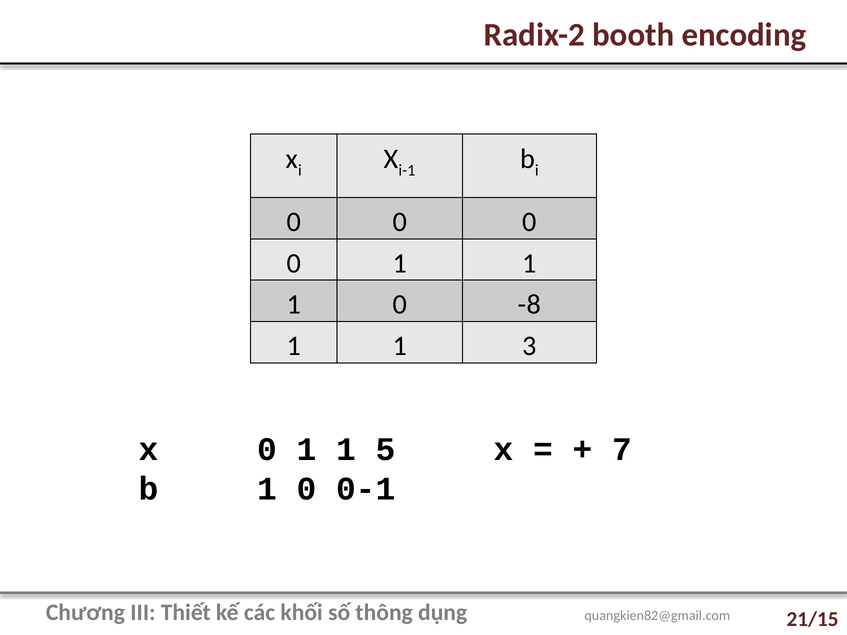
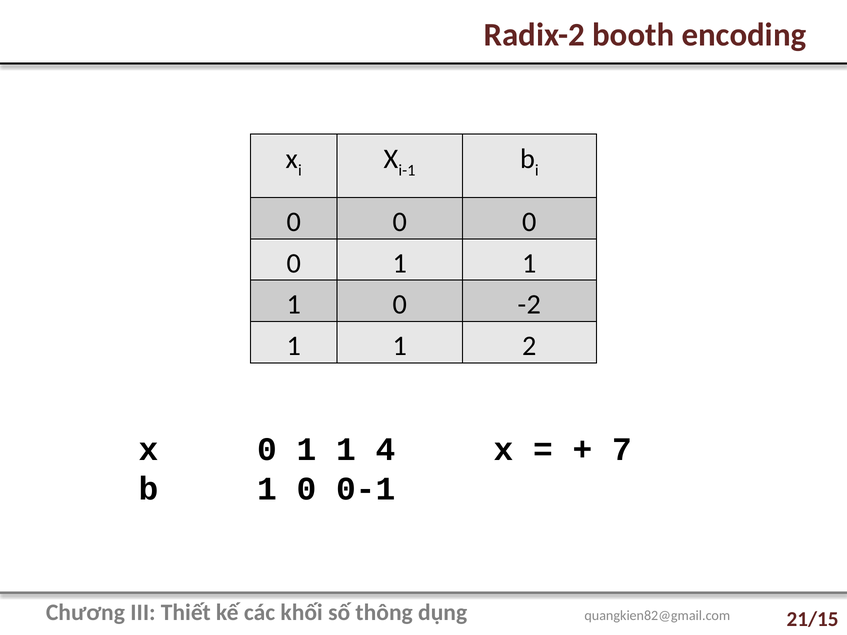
-8: -8 -> -2 (529, 305)
3: 3 -> 2 (529, 346)
5: 5 -> 4 (385, 450)
